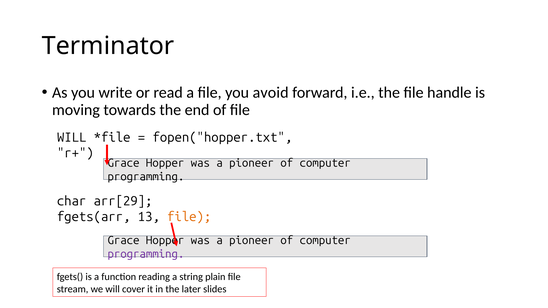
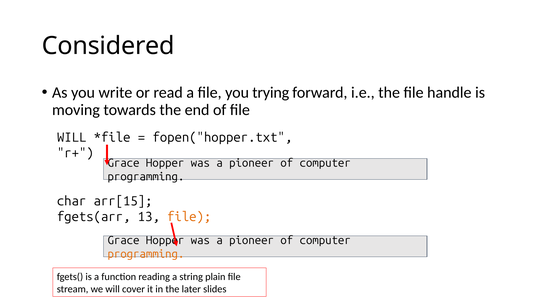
Terminator: Terminator -> Considered (108, 46)
avoid: avoid -> trying (271, 93)
arr[29: arr[29 -> arr[15 (123, 201)
programming colour: purple -> orange (146, 254)
